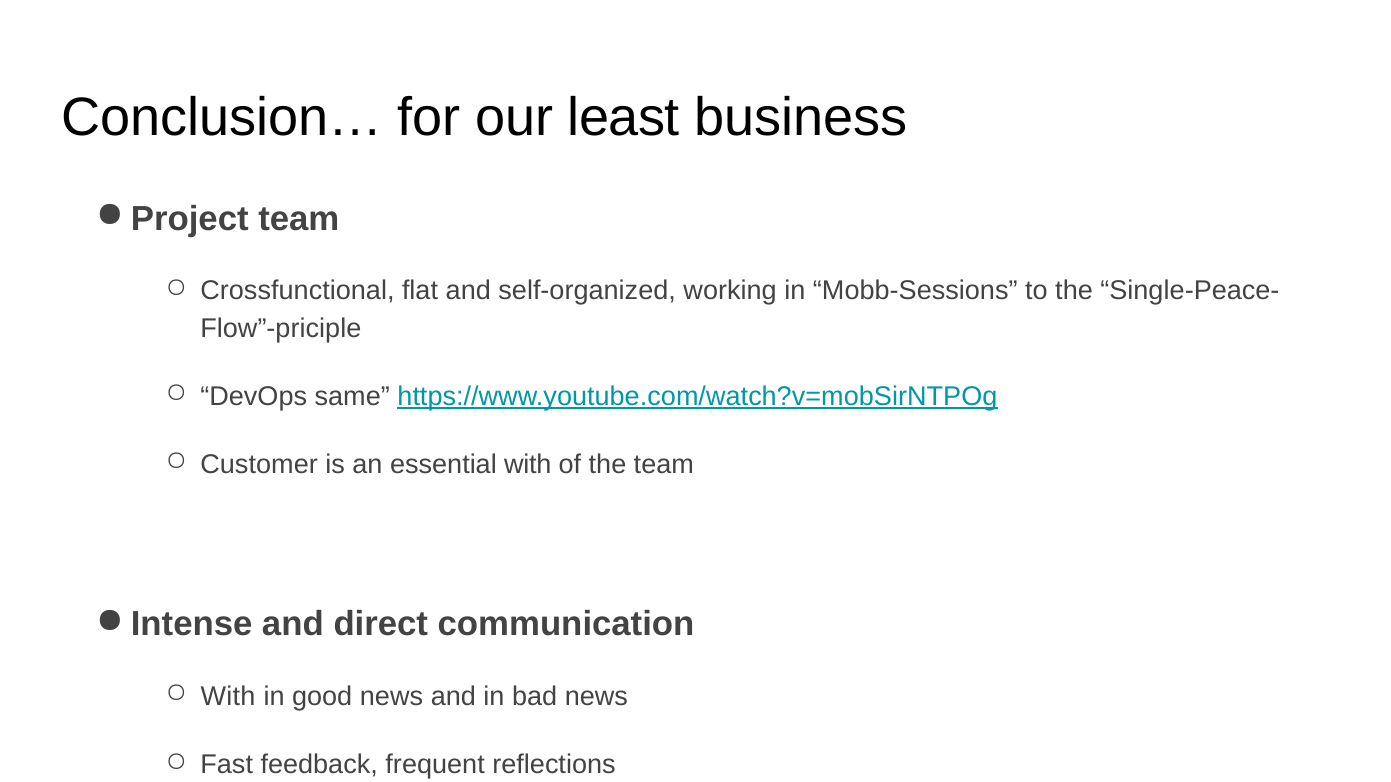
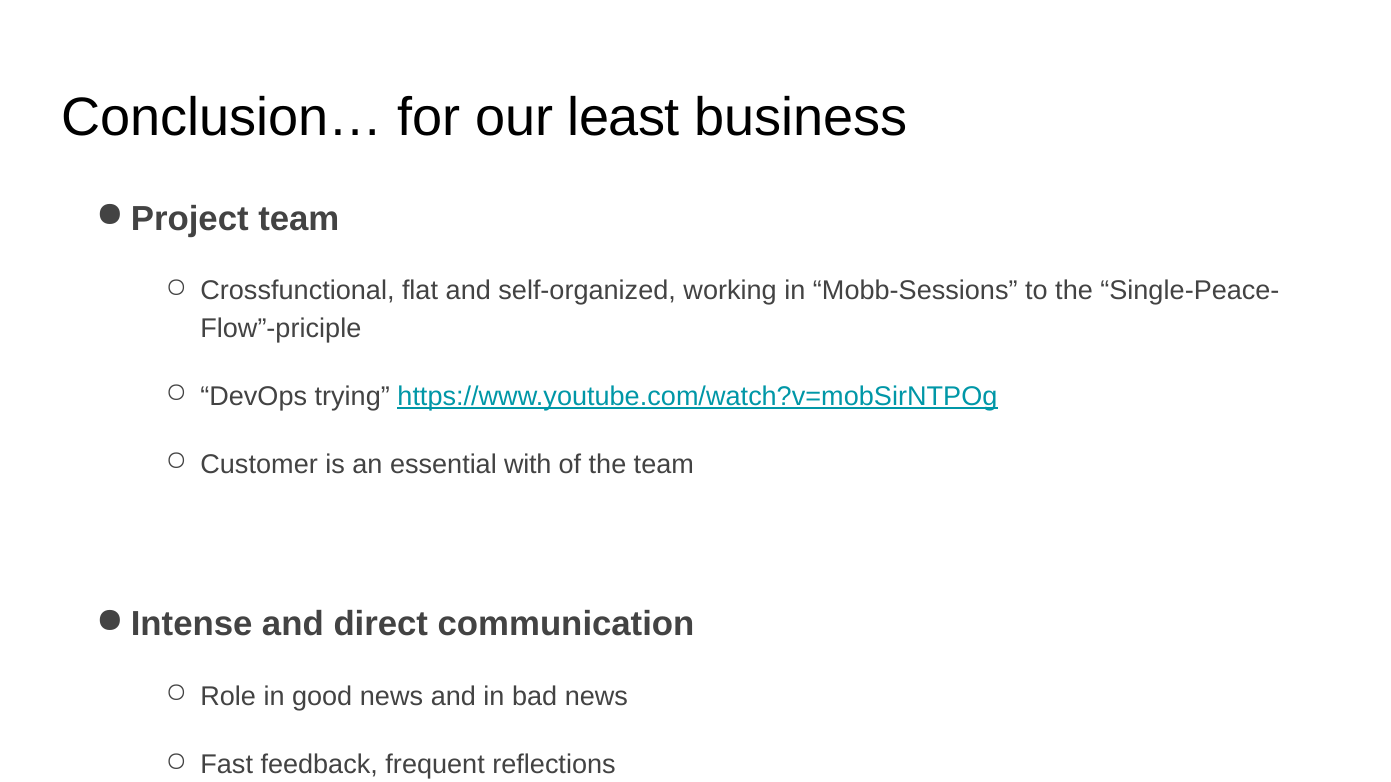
same: same -> trying (352, 396)
With: With -> Role (228, 697)
